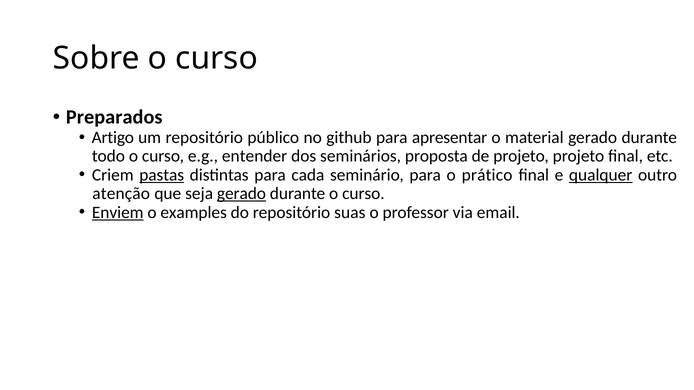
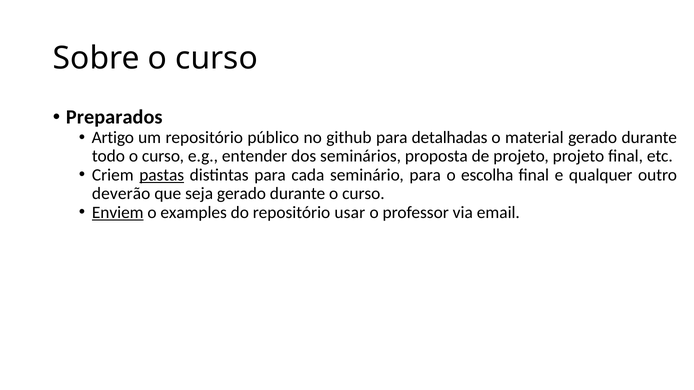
apresentar: apresentar -> detalhadas (450, 138)
prático: prático -> escolha (487, 175)
qualquer underline: present -> none (601, 175)
atenção: atenção -> deverão (121, 194)
gerado underline: present -> none (241, 194)
suas: suas -> usar (350, 213)
